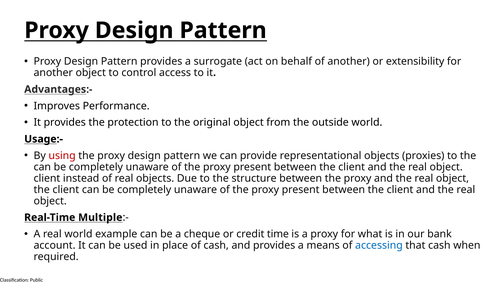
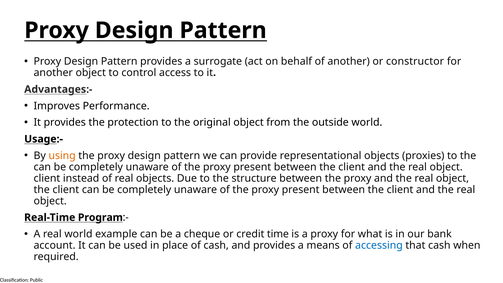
extensibility: extensibility -> constructor (415, 61)
using colour: red -> orange (62, 156)
Multiple: Multiple -> Program (100, 217)
